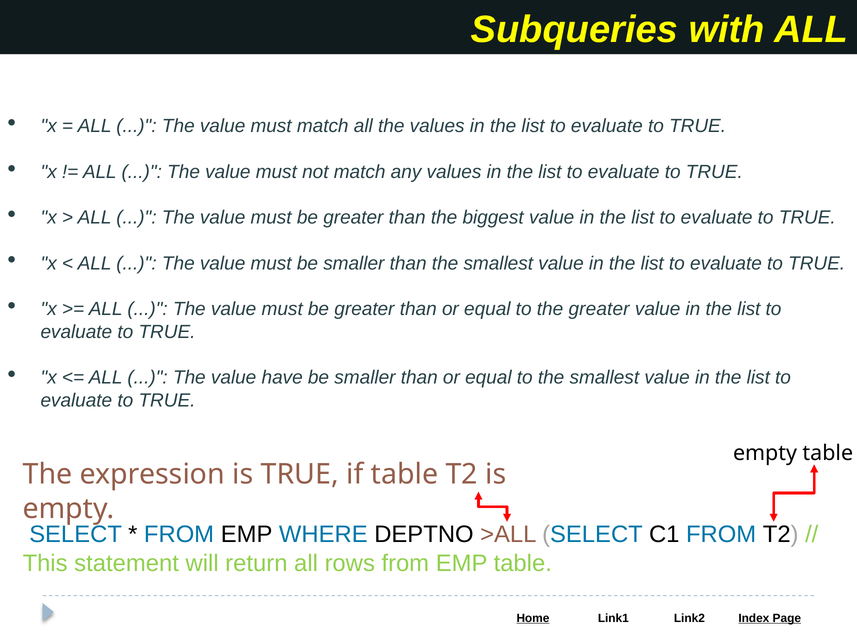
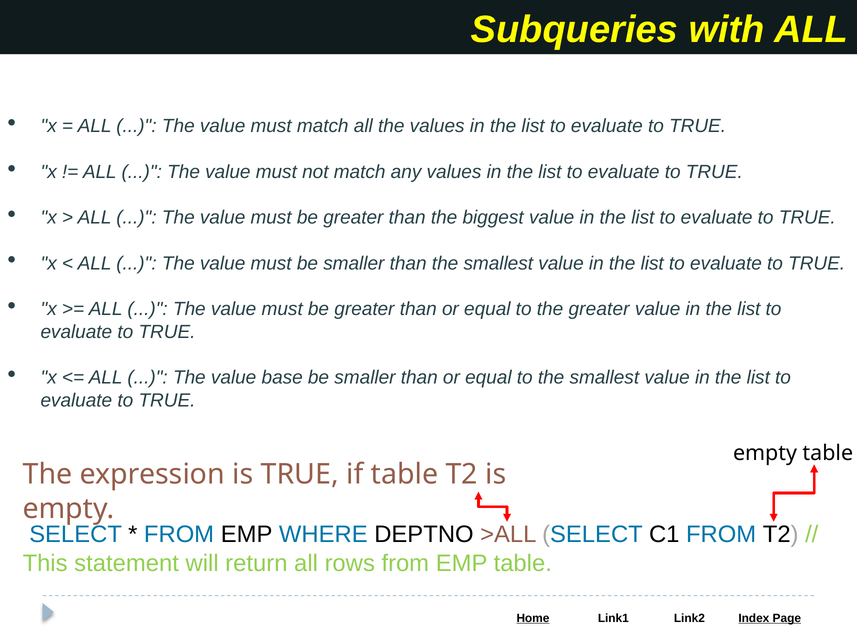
have: have -> base (282, 377)
